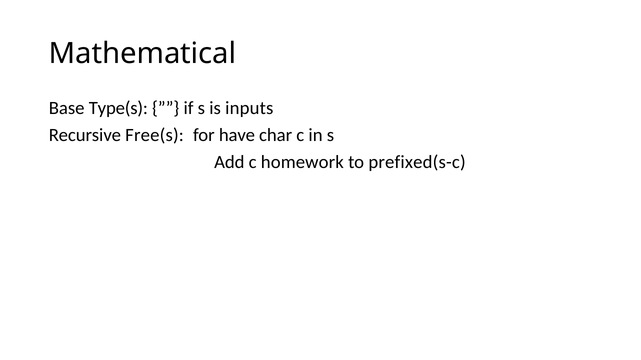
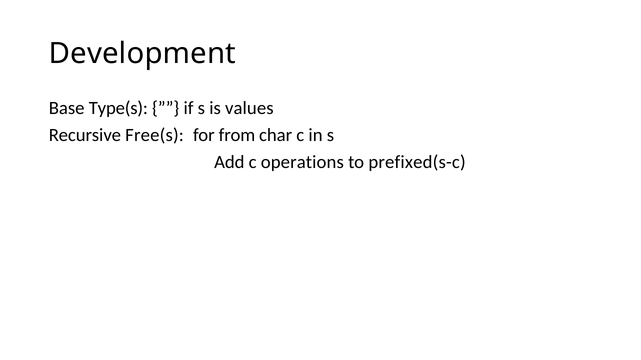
Mathematical: Mathematical -> Development (142, 54)
inputs: inputs -> values (249, 108)
have: have -> from (237, 135)
homework: homework -> operations (302, 162)
